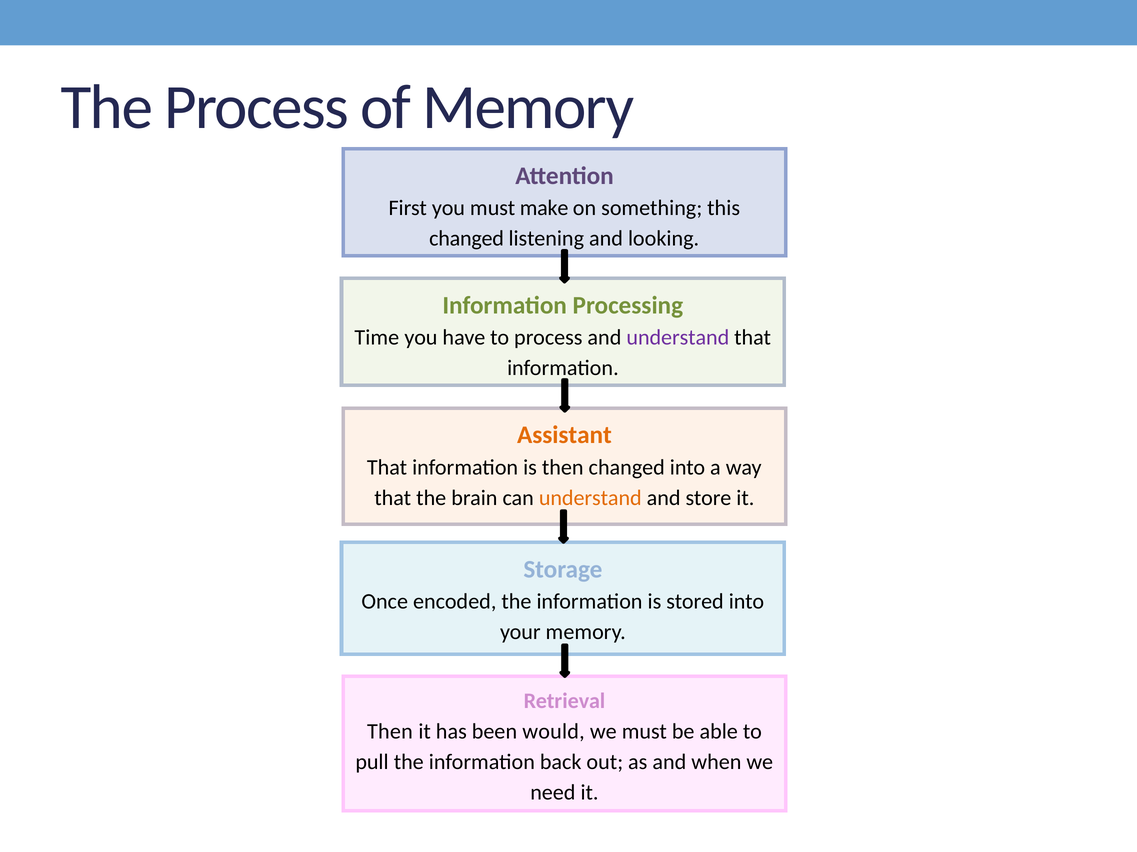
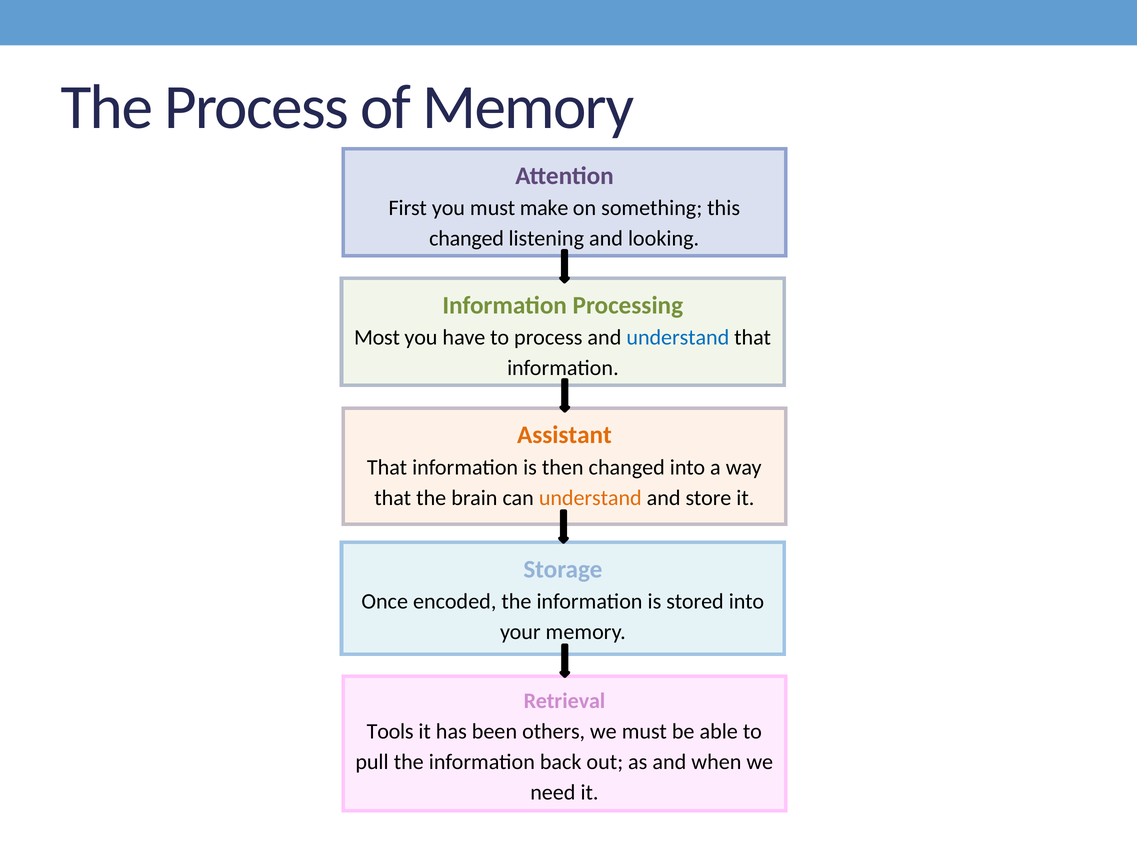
Time: Time -> Most (377, 338)
understand colour: purple -> blue (678, 338)
Then: Then -> Tools (390, 732)
would: would -> others (554, 732)
